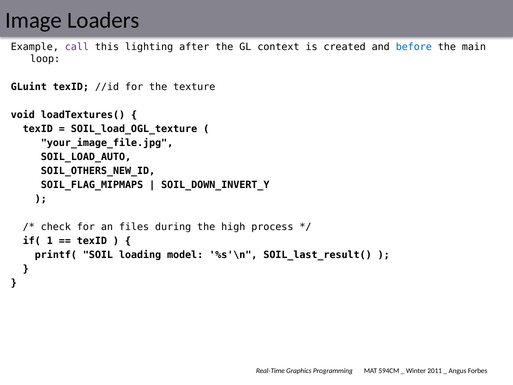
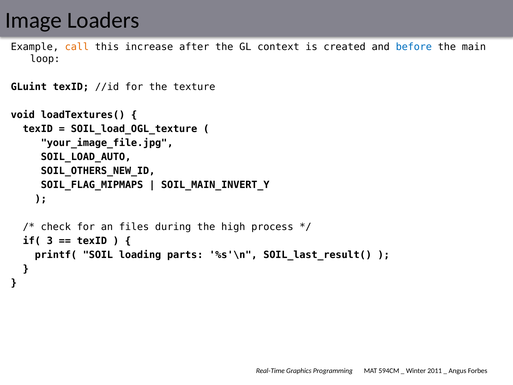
call colour: purple -> orange (77, 47)
lighting: lighting -> increase (149, 47)
SOIL_DOWN_INVERT_Y: SOIL_DOWN_INVERT_Y -> SOIL_MAIN_INVERT_Y (215, 185)
1: 1 -> 3 (50, 241)
model: model -> parts (185, 255)
